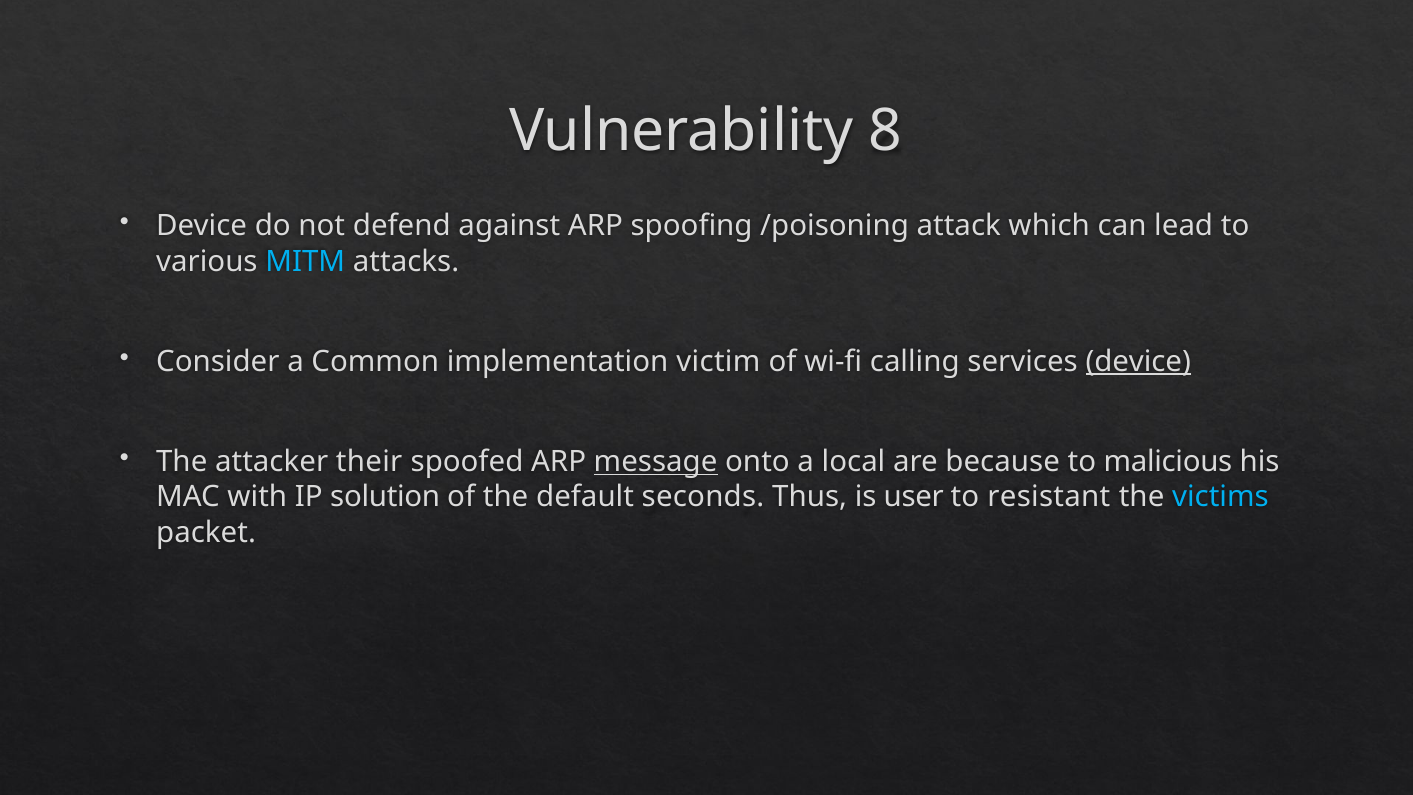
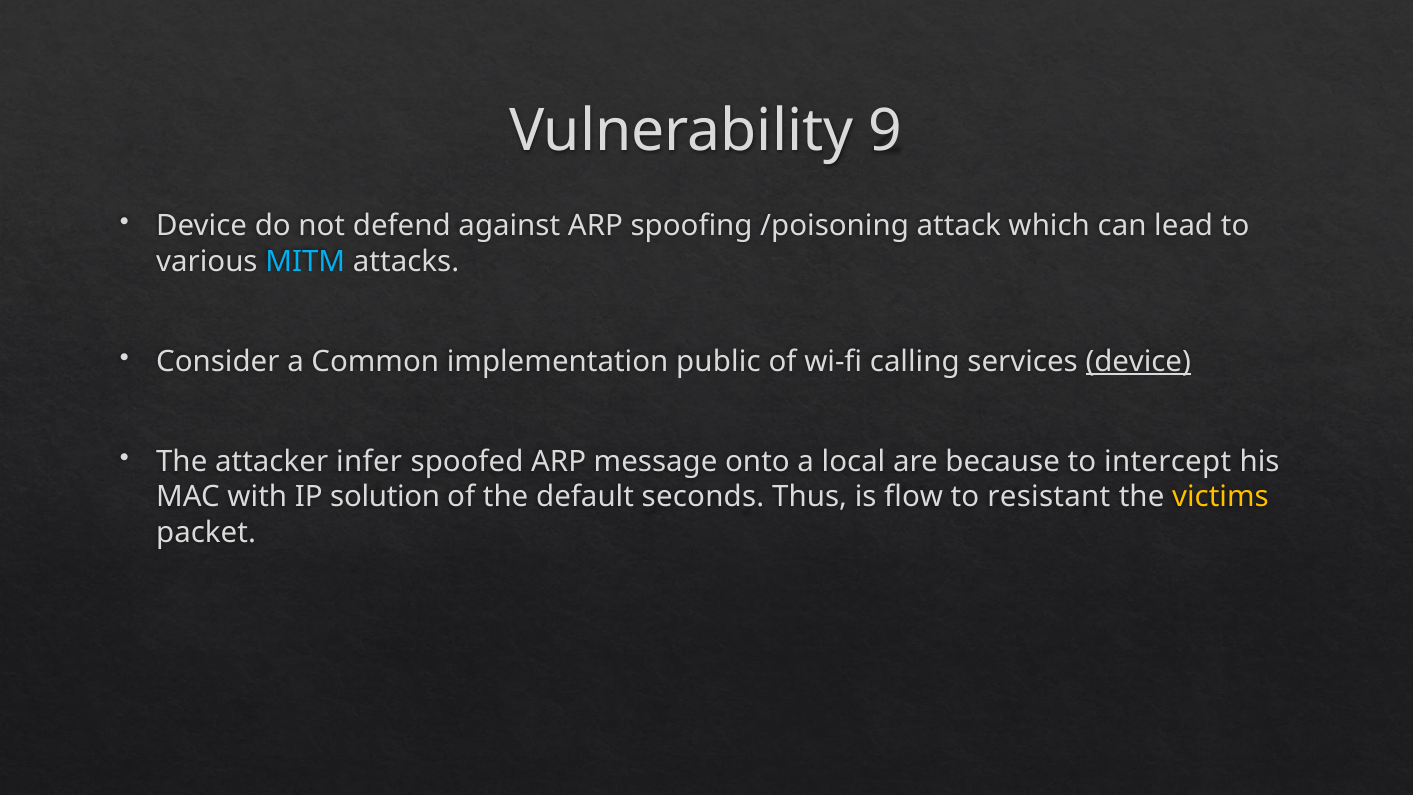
8: 8 -> 9 (886, 131)
victim: victim -> public (718, 361)
their: their -> infer (369, 462)
message underline: present -> none (656, 462)
malicious: malicious -> intercept (1168, 462)
user: user -> flow (914, 497)
victims colour: light blue -> yellow (1220, 497)
